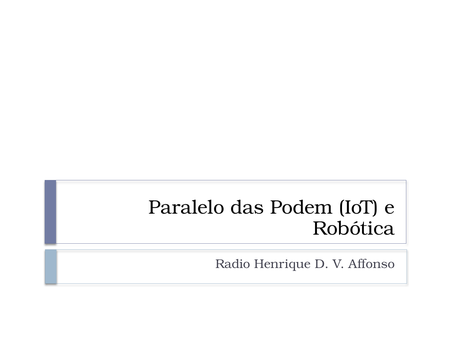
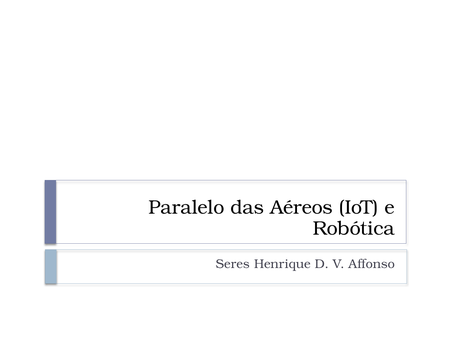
Podem: Podem -> Aéreos (301, 207)
Radio: Radio -> Seres (233, 264)
